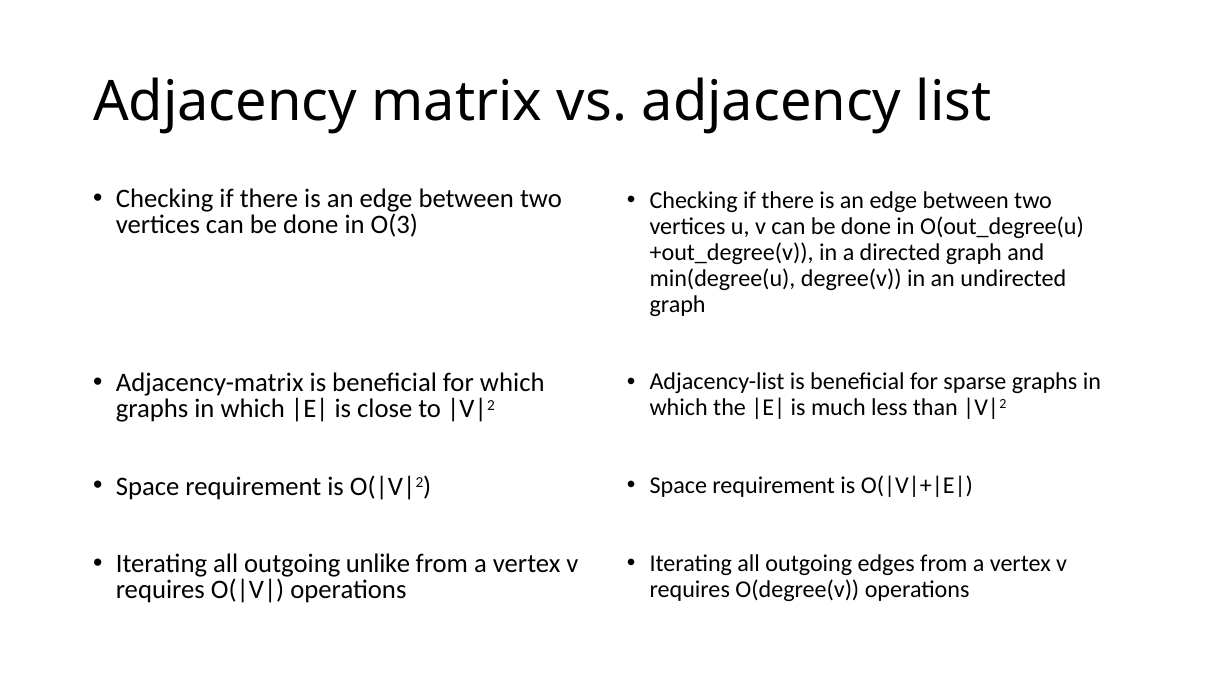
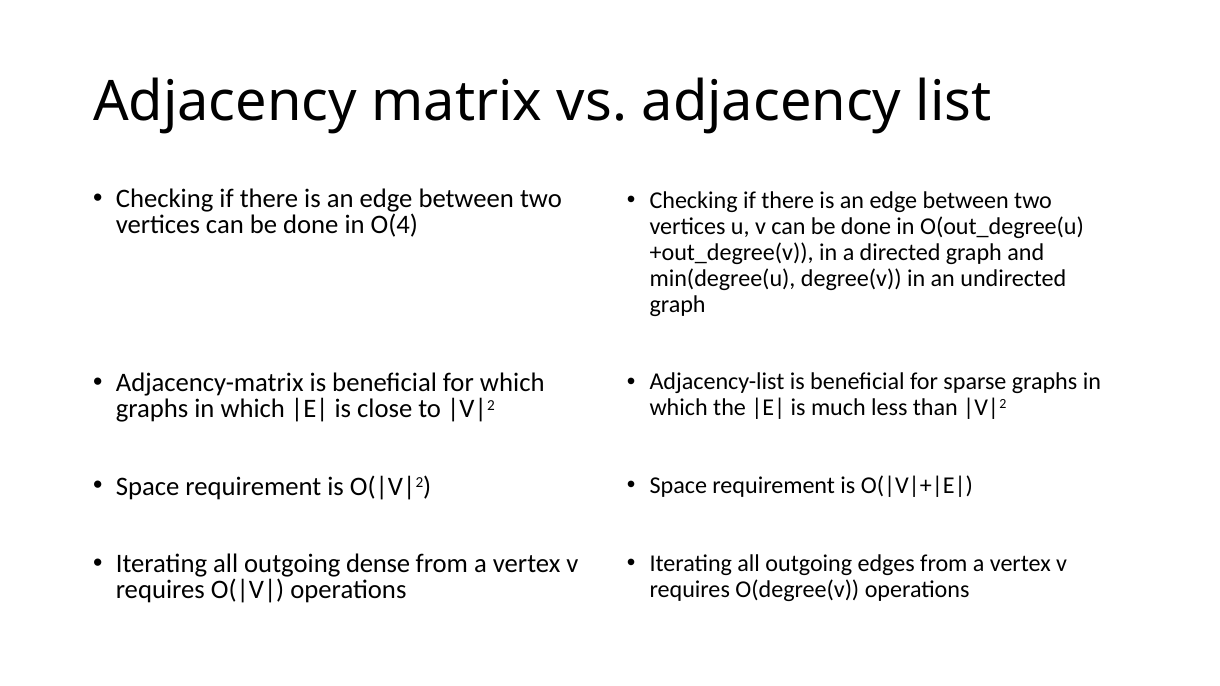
O(3: O(3 -> O(4 (394, 225)
unlike: unlike -> dense (378, 564)
